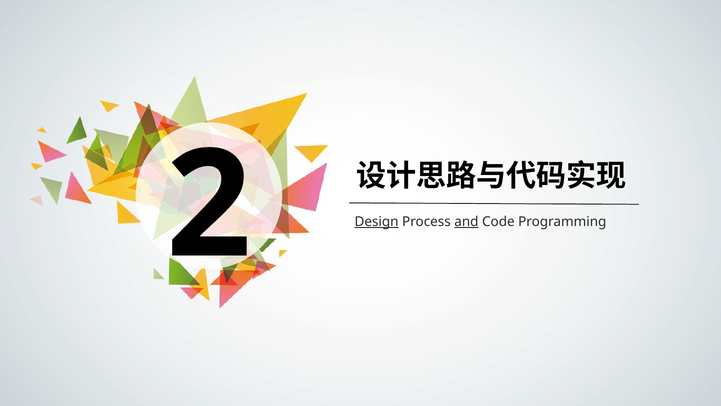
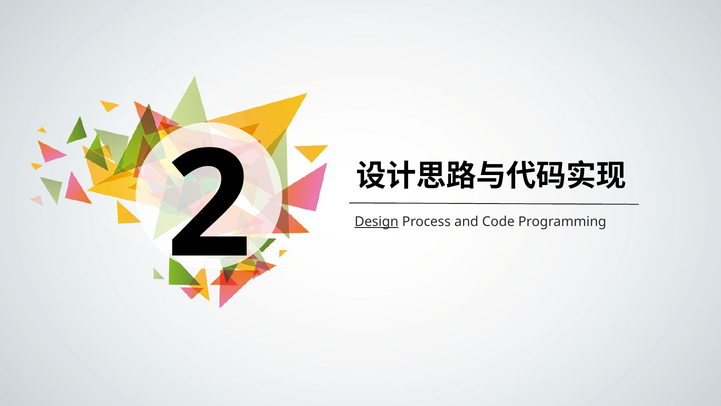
and underline: present -> none (466, 222)
